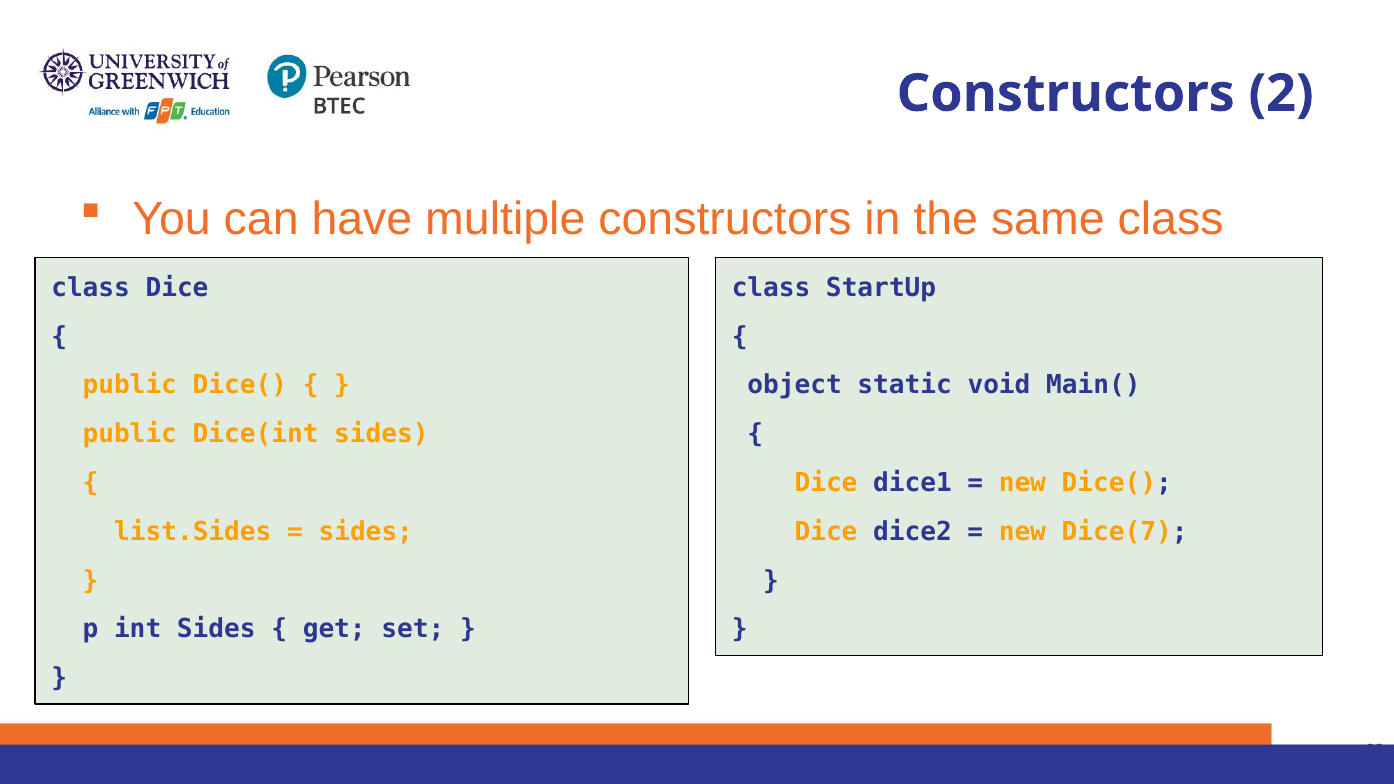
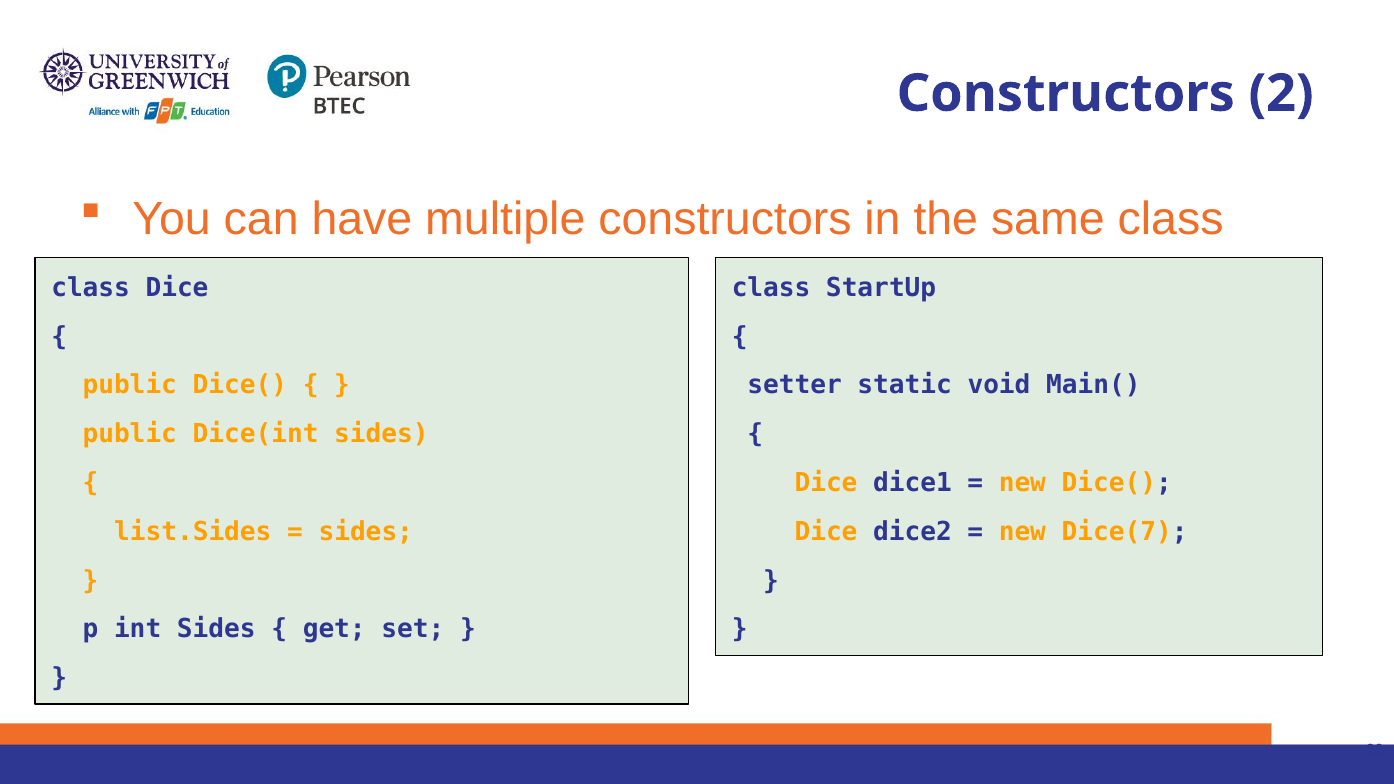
object: object -> setter (795, 385)
